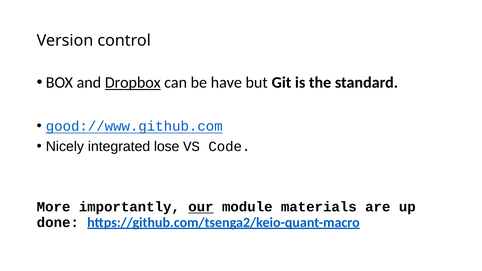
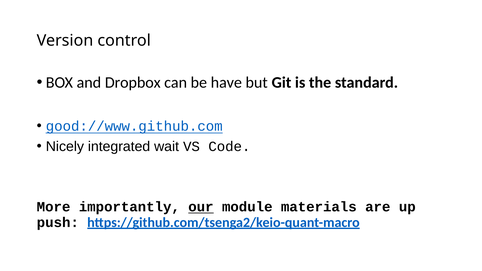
Dropbox underline: present -> none (133, 83)
lose: lose -> wait (167, 146)
done: done -> push (58, 222)
